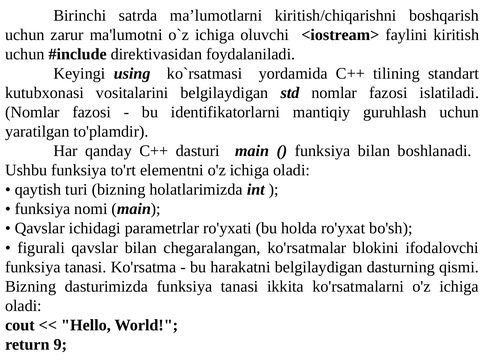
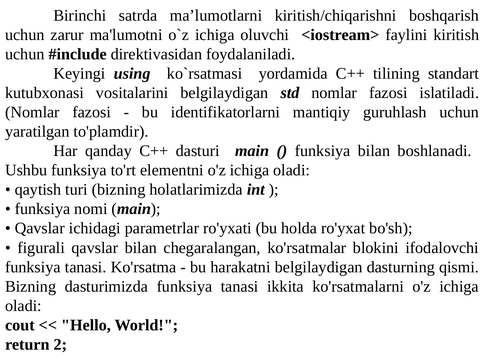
9: 9 -> 2 (60, 344)
